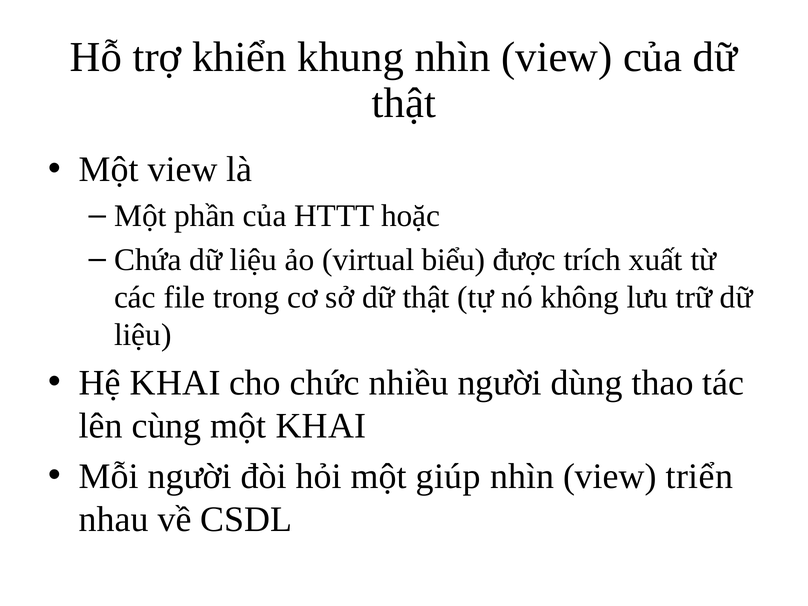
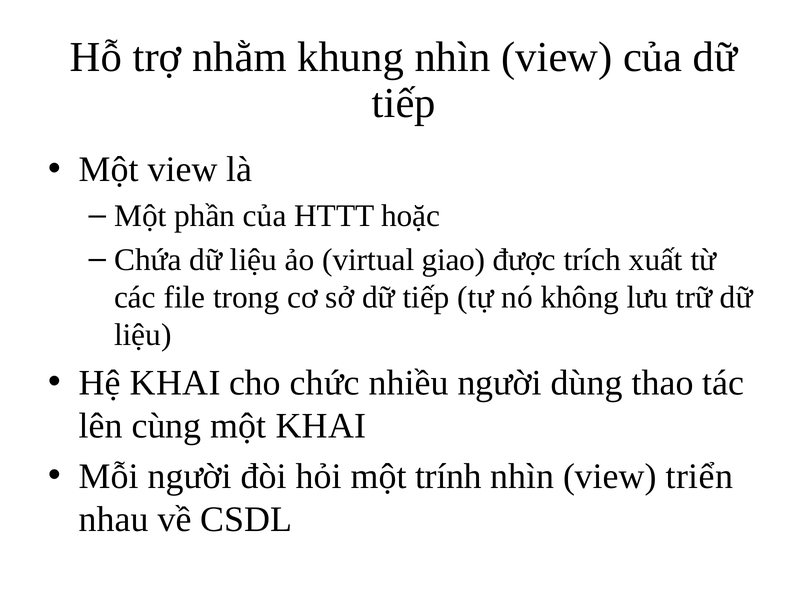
khiển: khiển -> nhằm (239, 57)
thật: thật -> tiếp (404, 103)
biểu: biểu -> giao (454, 260)
sở dữ thật: thật -> tiếp (426, 297)
giúp: giúp -> trính (449, 476)
